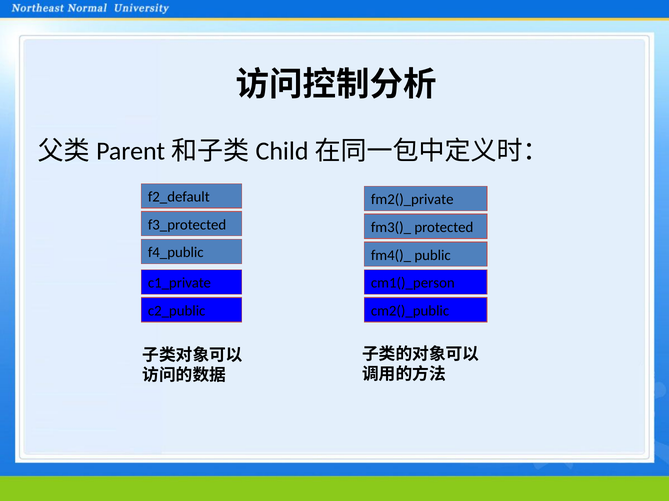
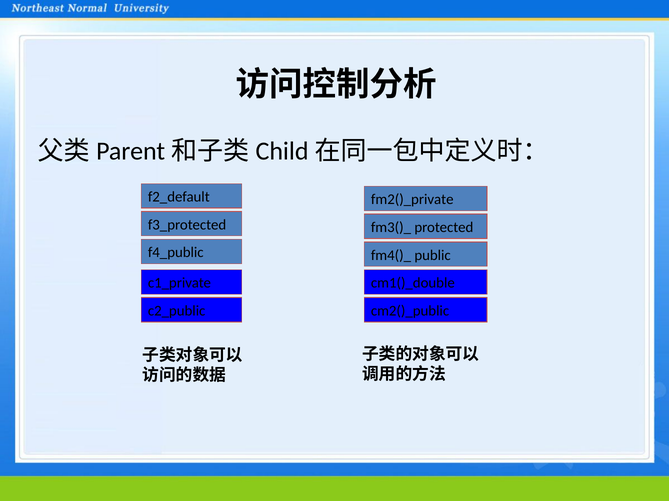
cm1()_person: cm1()_person -> cm1()_double (413, 283)
